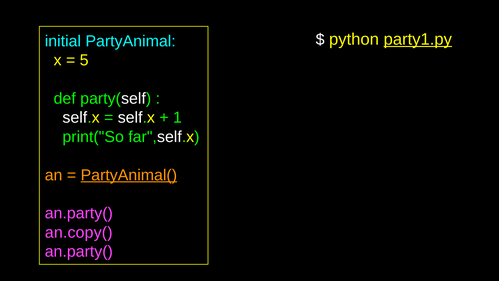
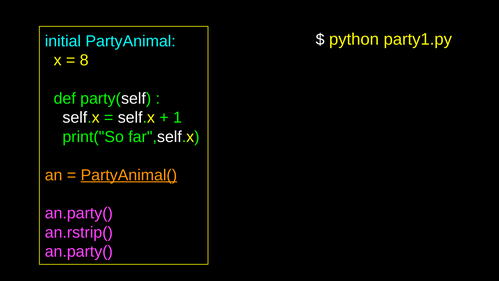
party1.py underline: present -> none (418, 39)
5: 5 -> 8 (84, 60)
an.copy(: an.copy( -> an.rstrip( (79, 232)
